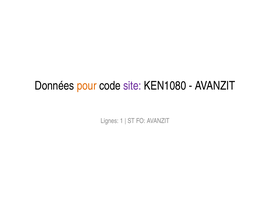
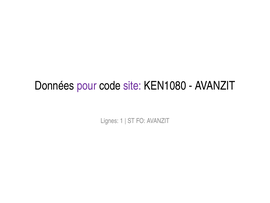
pour colour: orange -> purple (87, 85)
